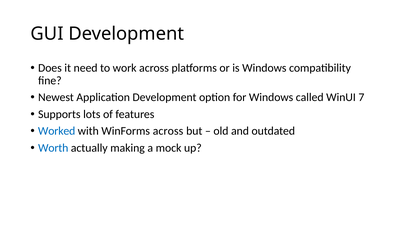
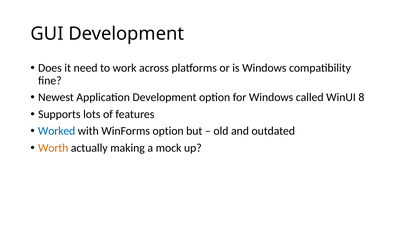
7: 7 -> 8 (361, 97)
WinForms across: across -> option (168, 131)
Worth colour: blue -> orange (53, 148)
